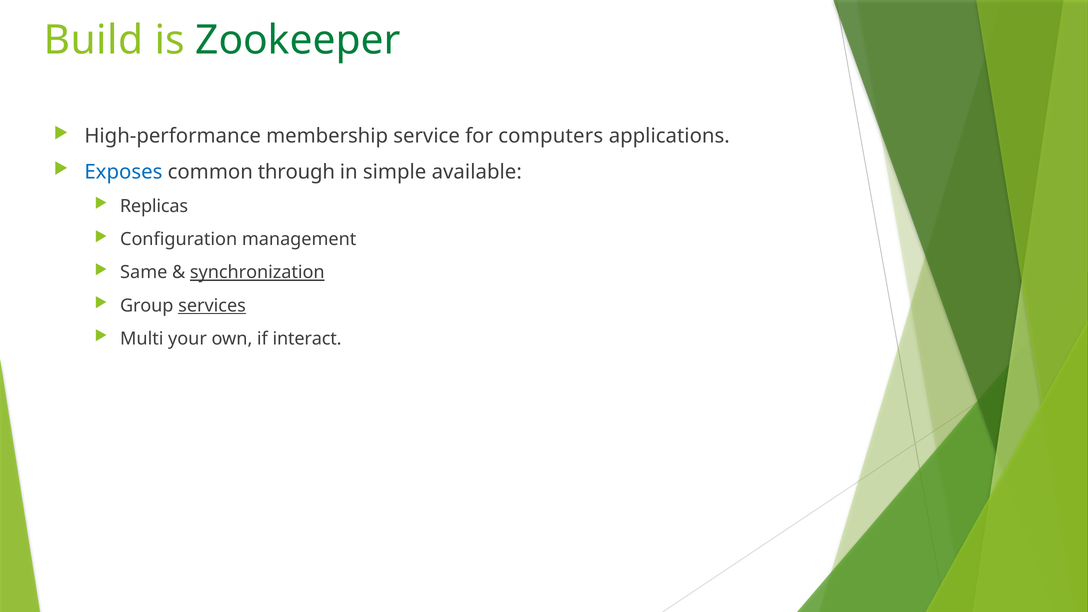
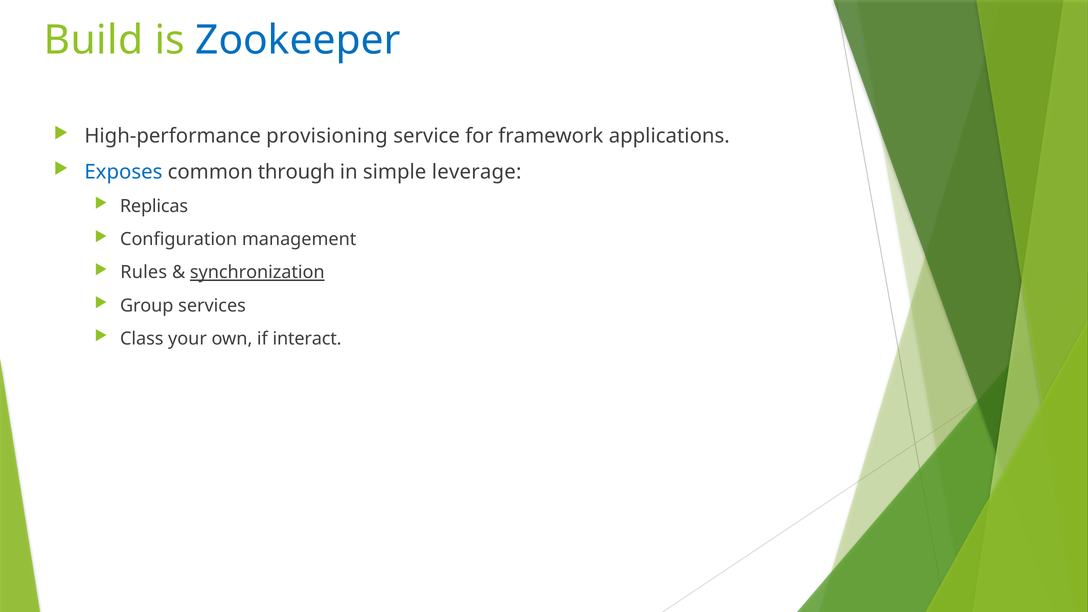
Zookeeper colour: green -> blue (298, 40)
membership: membership -> provisioning (327, 136)
computers: computers -> framework (551, 136)
available: available -> leverage (477, 172)
Same: Same -> Rules (144, 272)
services underline: present -> none (212, 306)
Multi: Multi -> Class (142, 339)
